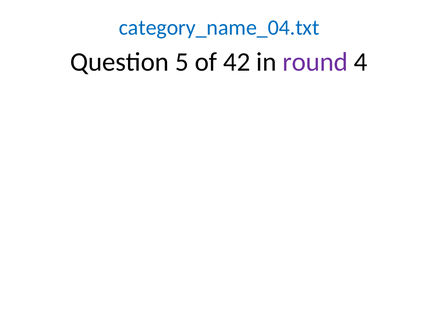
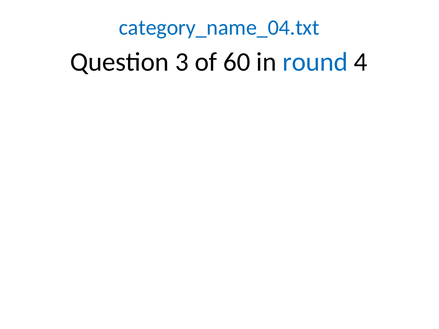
5: 5 -> 3 (182, 62)
42: 42 -> 60 (237, 62)
round colour: purple -> blue (315, 62)
